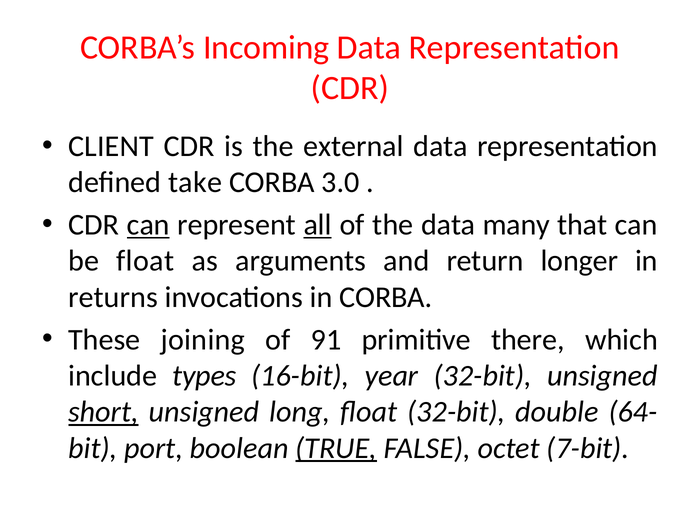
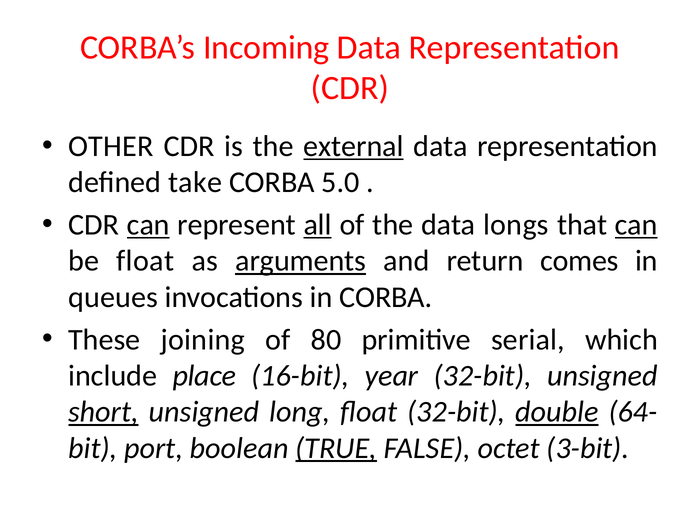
CLIENT: CLIENT -> OTHER (111, 146)
external underline: none -> present (354, 146)
3.0: 3.0 -> 5.0 (341, 182)
many: many -> longs (516, 225)
can underline: none -> present (636, 225)
arguments underline: none -> present (301, 261)
longer: longer -> comes (579, 261)
returns: returns -> queues (113, 297)
91: 91 -> 80 (326, 340)
there: there -> serial (528, 340)
types: types -> place (204, 376)
double underline: none -> present (557, 412)
7-bit: 7-bit -> 3-bit (588, 448)
